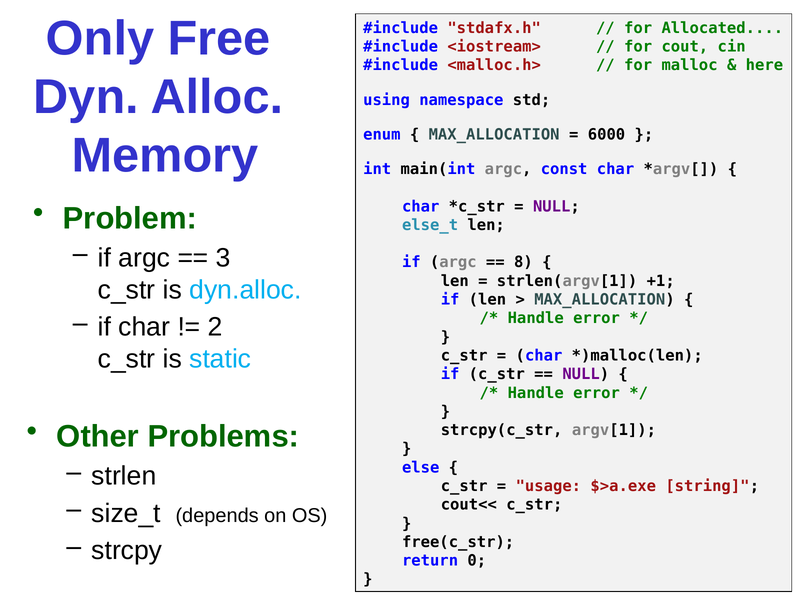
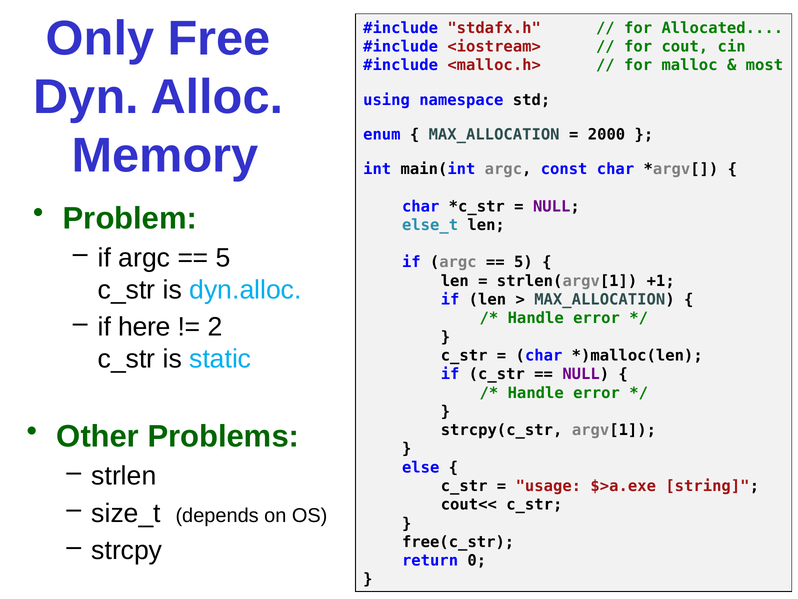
here: here -> most (764, 65)
6000: 6000 -> 2000 (607, 134)
3: 3 -> 5 (223, 258)
8: 8 -> 5 (523, 262)
if char: char -> here (144, 327)
